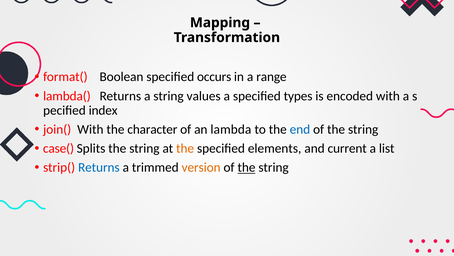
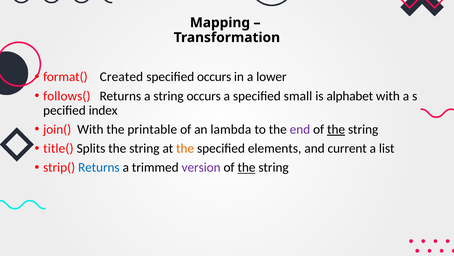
Boolean: Boolean -> Created (121, 77)
range: range -> lower (271, 77)
lambda(: lambda( -> follows( (67, 96)
string values: values -> occurs (204, 96)
types: types -> small (298, 96)
encoded: encoded -> alphabet (350, 96)
character: character -> printable (152, 129)
end colour: blue -> purple (300, 129)
the underline: none -> present (336, 129)
case(: case( -> title( (58, 148)
version colour: orange -> purple (201, 167)
